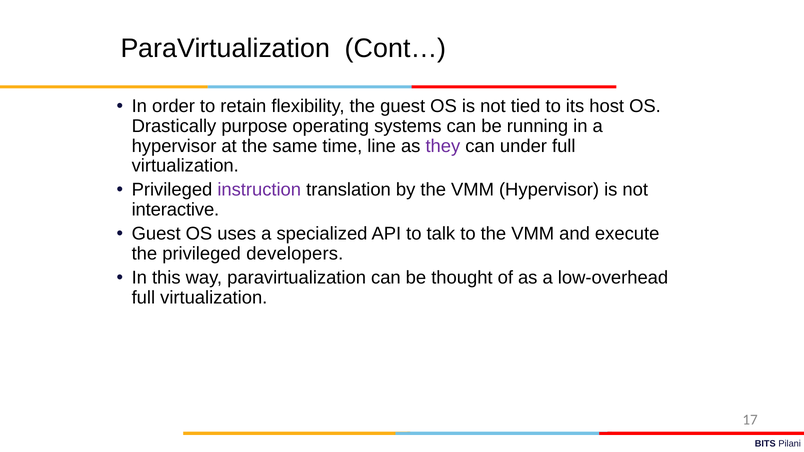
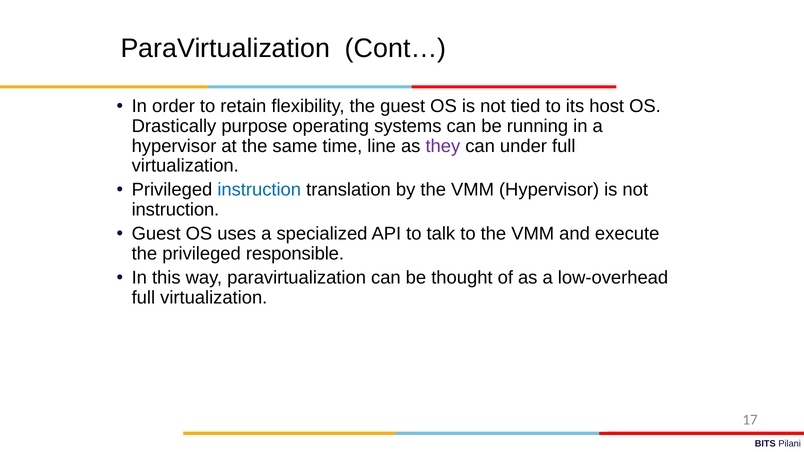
instruction colour: purple -> blue (259, 190)
interactive: interactive -> instruction (175, 210)
developers: developers -> responsible (295, 254)
